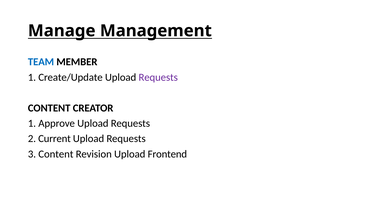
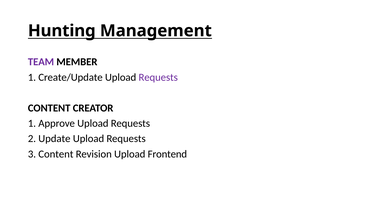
Manage: Manage -> Hunting (62, 31)
TEAM colour: blue -> purple (41, 62)
Current: Current -> Update (54, 139)
